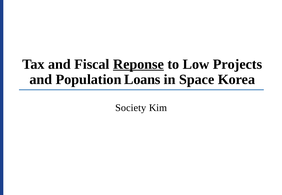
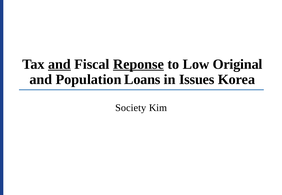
and underline: none -> present (59, 64)
Projects: Projects -> Original (238, 64)
Space: Space -> Issues (197, 80)
